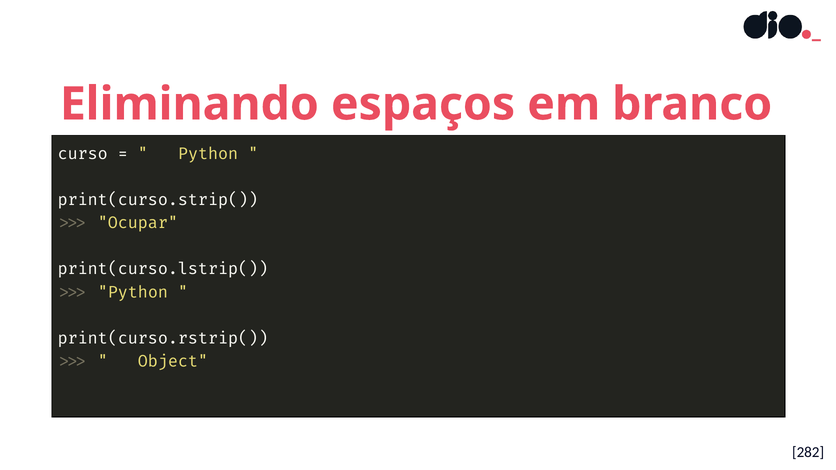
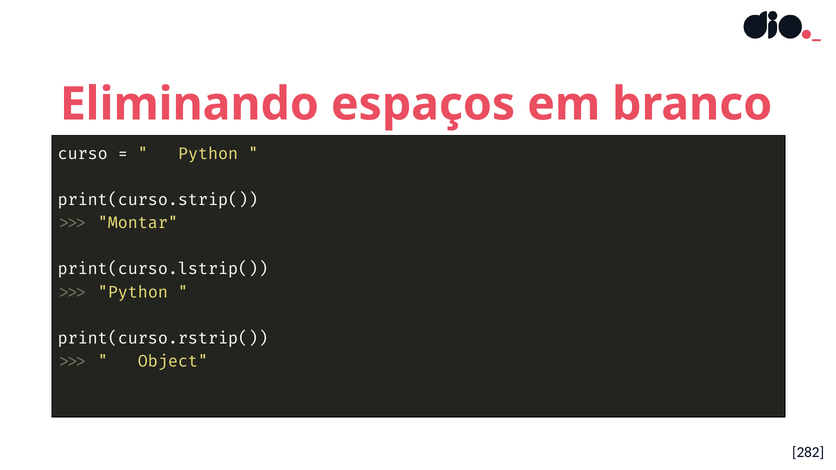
Ocupar: Ocupar -> Montar (138, 223)
